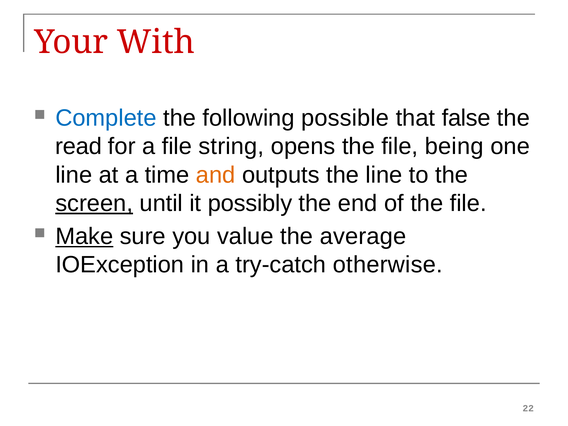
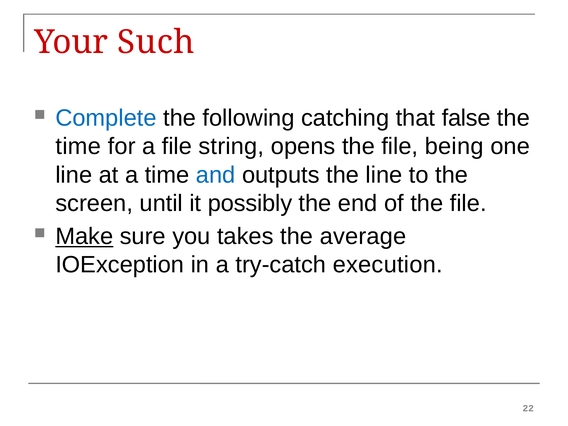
With: With -> Such (156, 42)
possible: possible -> catching (345, 118)
read: read -> time (78, 146)
and colour: orange -> blue (216, 175)
screen underline: present -> none (94, 203)
value: value -> takes (245, 236)
otherwise: otherwise -> execution (388, 265)
